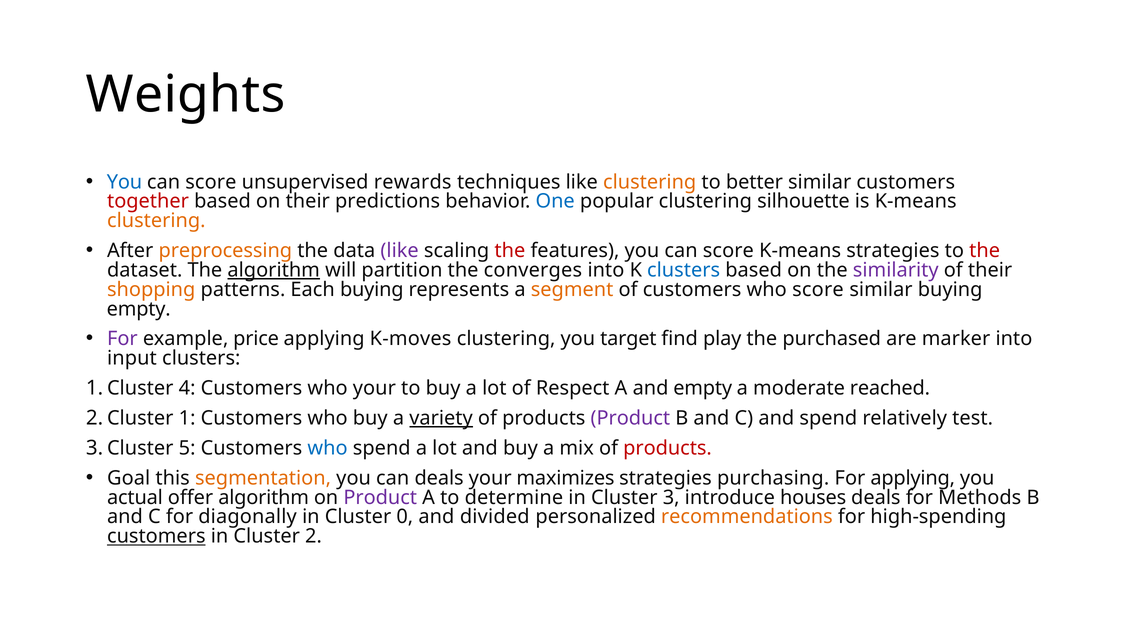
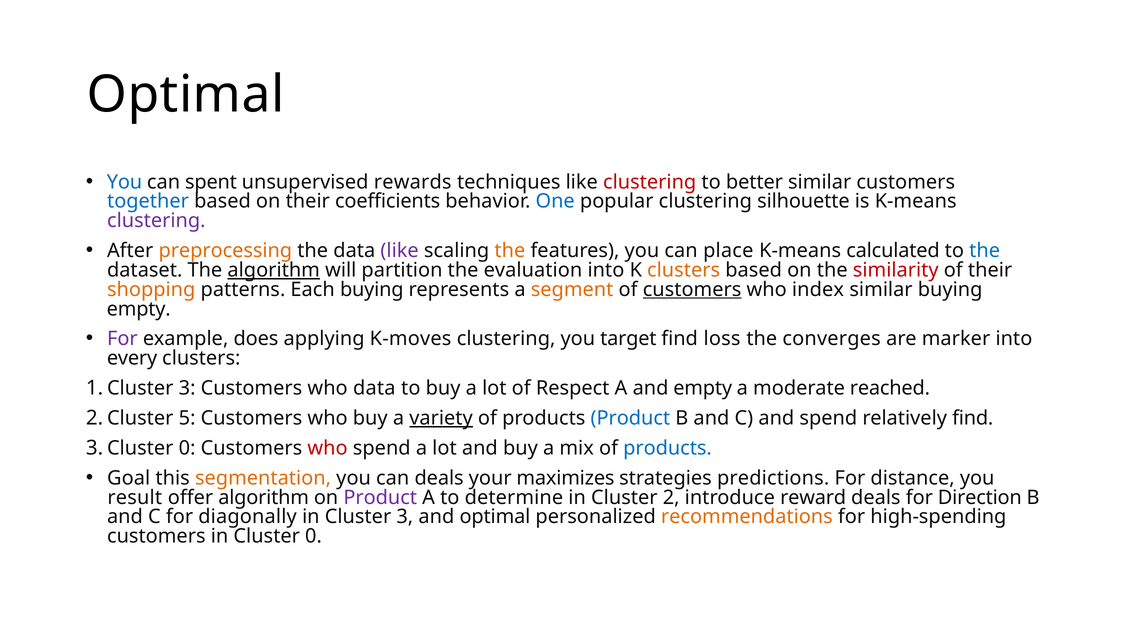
Weights: Weights -> Optimal (186, 95)
score: score -> spent (211, 182)
clustering colour: orange -> red (650, 182)
together colour: red -> blue (148, 201)
predictions: predictions -> coefficients (388, 201)
clustering colour: orange -> purple (156, 221)
the colour: red -> orange (510, 251)
features you can score: score -> place (728, 251)
K-means strategies: strategies -> calculated (893, 251)
the colour: red -> blue (985, 251)
converges: converges -> evaluation (533, 270)
clusters colour: blue -> orange (684, 270)
similarity colour: purple -> red (896, 270)
customers underline: none -> present (692, 289)
who score: score -> index (818, 289)
price: price -> does (256, 339)
play: play -> loss (722, 339)
purchased: purchased -> converges (832, 339)
input: input -> every (132, 358)
4: 4 -> 3 (187, 388)
who your: your -> data (374, 388)
1: 1 -> 5 (187, 418)
Product colour: purple -> blue (630, 418)
relatively test: test -> find (973, 418)
5: 5 -> 0 (187, 448)
who colour: blue -> red (328, 448)
products colour: red -> blue (668, 448)
purchasing: purchasing -> predictions (773, 478)
For applying: applying -> distance (913, 478)
actual: actual -> result (135, 497)
3: 3 -> 2 (671, 497)
houses: houses -> reward (813, 497)
Methods: Methods -> Direction (980, 497)
Cluster 0: 0 -> 3 (405, 517)
and divided: divided -> optimal (495, 517)
customers underline: present -> none (156, 536)
Cluster 2: 2 -> 0 (313, 536)
